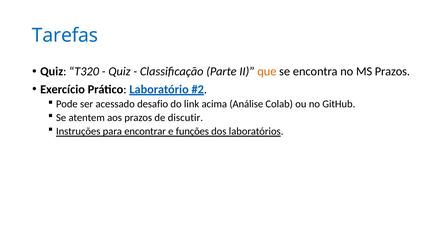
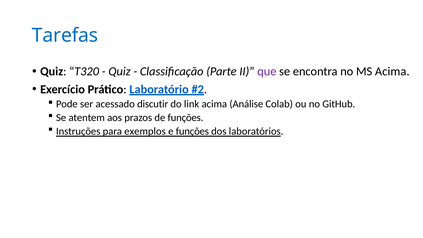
que colour: orange -> purple (267, 71)
MS Prazos: Prazos -> Acima (392, 71)
desafio: desafio -> discutir (153, 104)
de discutir: discutir -> funções (186, 118)
encontrar: encontrar -> exemplos (145, 131)
